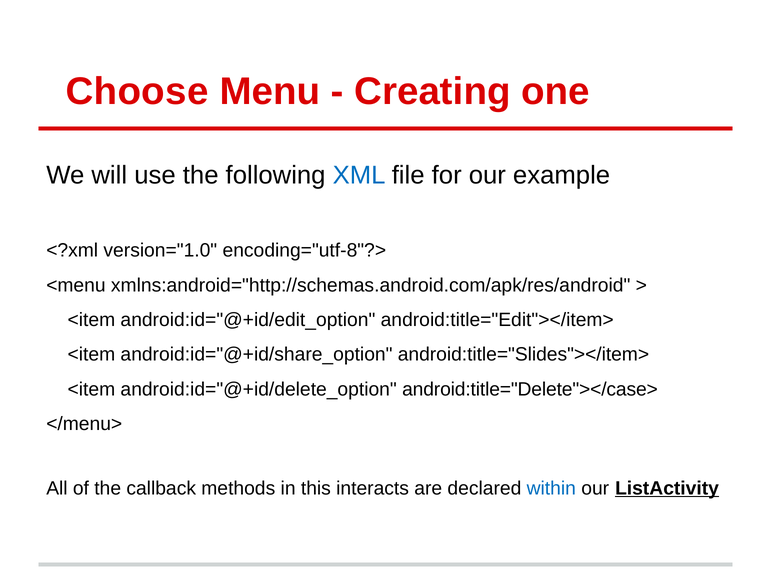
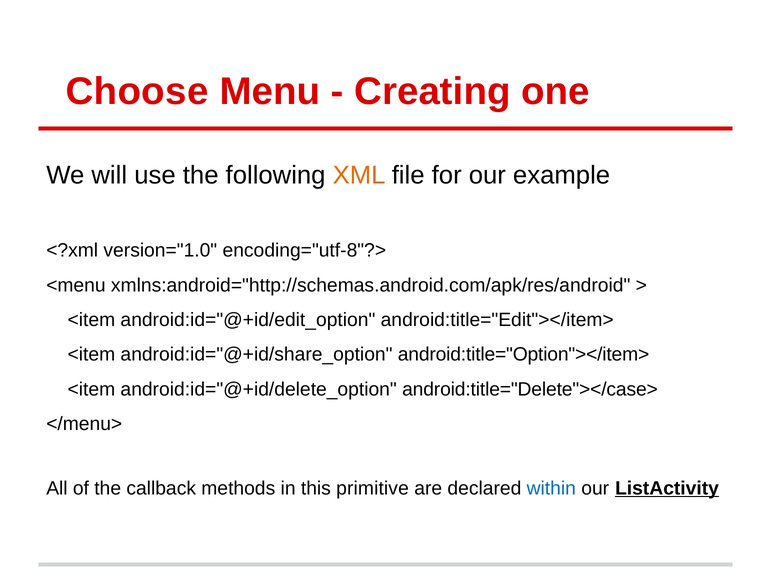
XML colour: blue -> orange (359, 175)
android:title="Slides"></item>: android:title="Slides"></item> -> android:title="Option"></item> (524, 355)
interacts: interacts -> primitive (373, 488)
